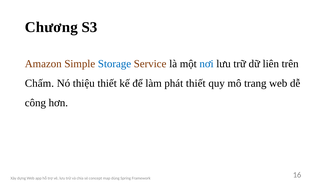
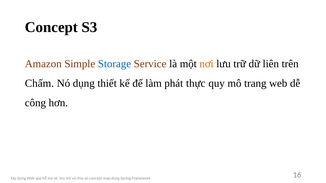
Chương: Chương -> Concept (51, 27)
nơi colour: blue -> orange (207, 64)
thiệu: thiệu -> dụng (84, 83)
phát thiết: thiết -> thực (196, 83)
